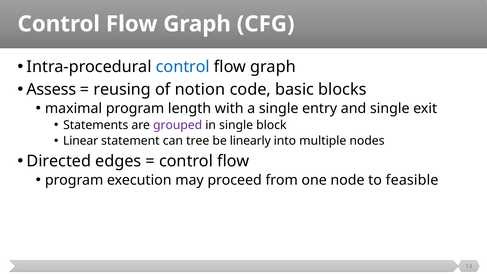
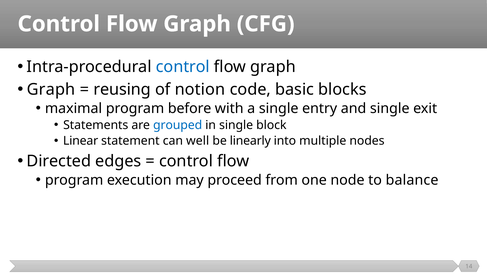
Assess: Assess -> Graph (51, 89)
length: length -> before (190, 108)
grouped colour: purple -> blue (178, 125)
tree: tree -> well (198, 141)
feasible: feasible -> balance (412, 180)
